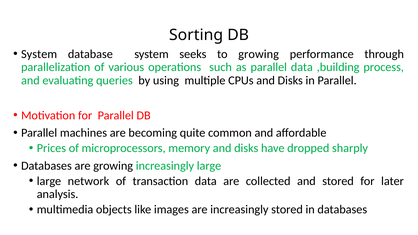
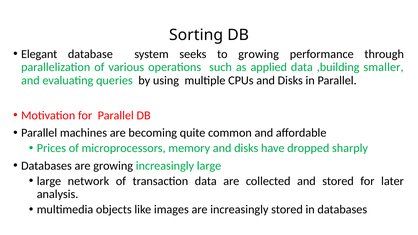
System: System -> Elegant (39, 54)
as parallel: parallel -> applied (269, 67)
process: process -> smaller (384, 67)
